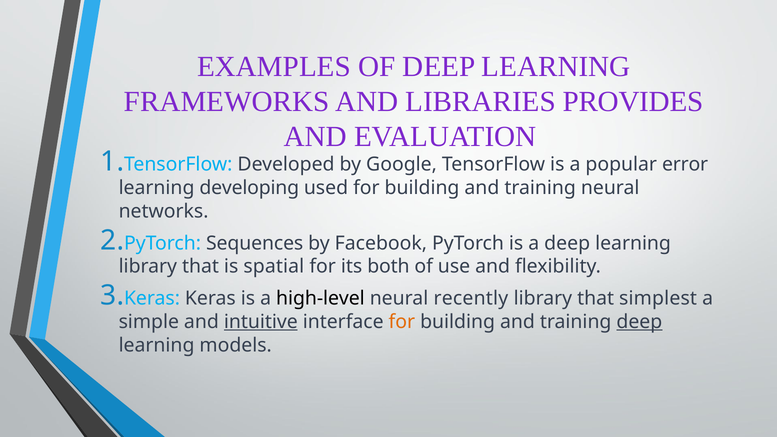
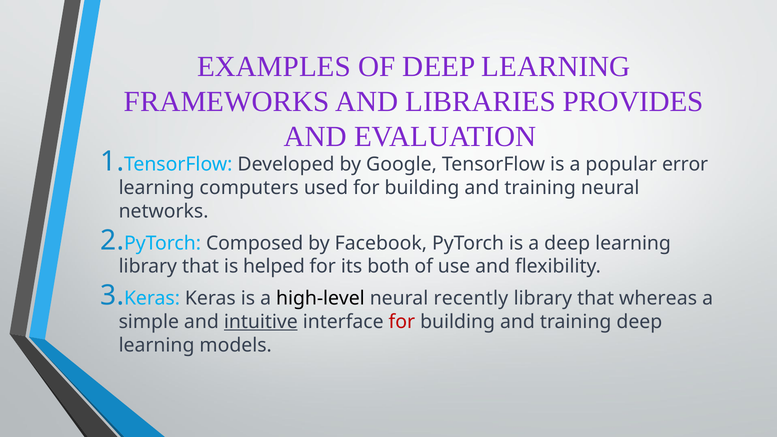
developing: developing -> computers (249, 188)
Sequences: Sequences -> Composed (255, 243)
spatial: spatial -> helped (274, 266)
simplest: simplest -> whereas (658, 299)
for colour: orange -> red (402, 322)
deep underline: present -> none (639, 322)
